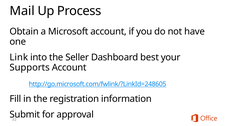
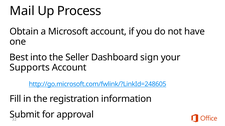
Link: Link -> Best (19, 58)
best: best -> sign (150, 58)
